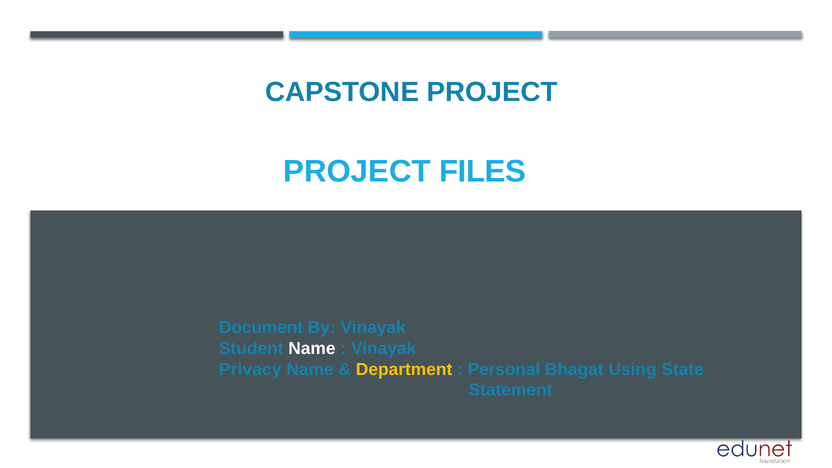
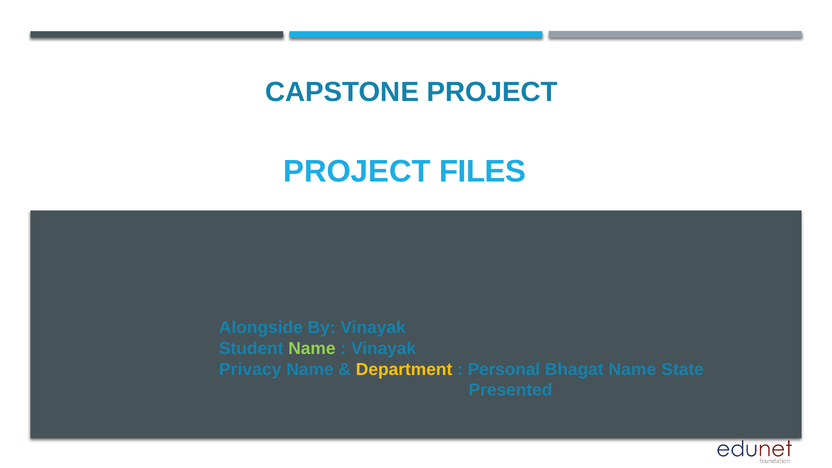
Document: Document -> Alongside (261, 328)
Name colour: white -> light green (312, 349)
Bhagat Using: Using -> Name (632, 369)
Statement: Statement -> Presented (510, 390)
